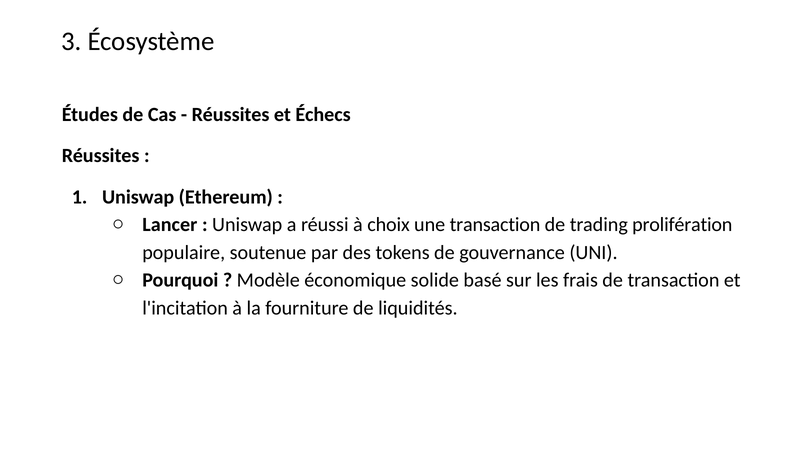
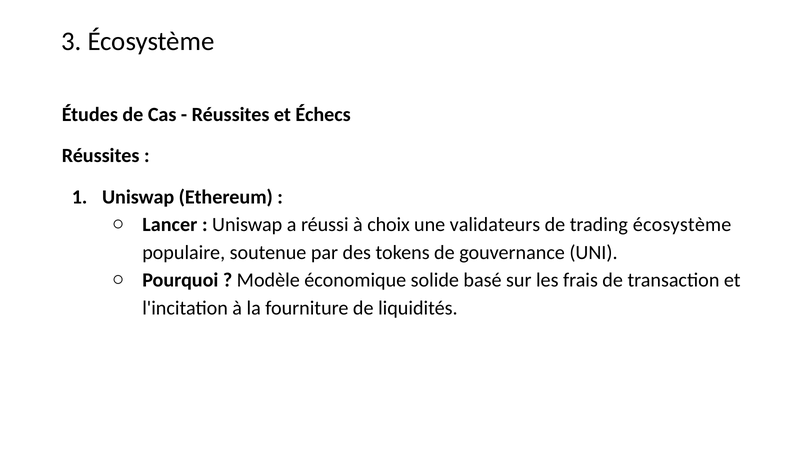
une transaction: transaction -> validateurs (495, 225)
trading prolifération: prolifération -> écosystème (682, 225)
